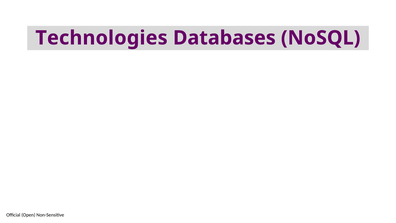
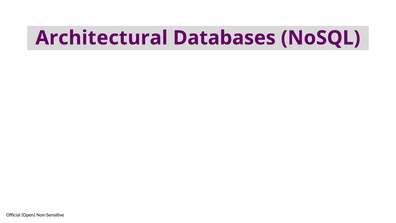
Technologies: Technologies -> Architectural (102, 38)
